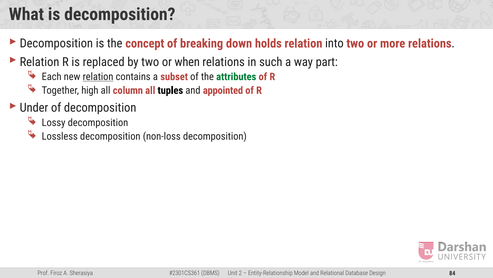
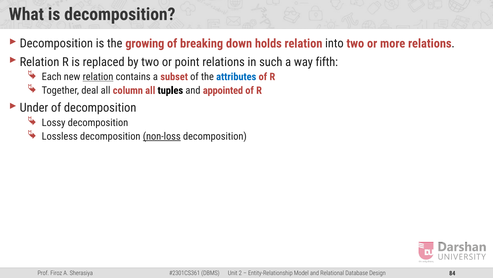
concept: concept -> growing (145, 43)
when: when -> point (187, 62)
part: part -> fifth (327, 62)
attributes colour: green -> blue (236, 77)
high: high -> deal (90, 90)
non-loss underline: none -> present (162, 136)
